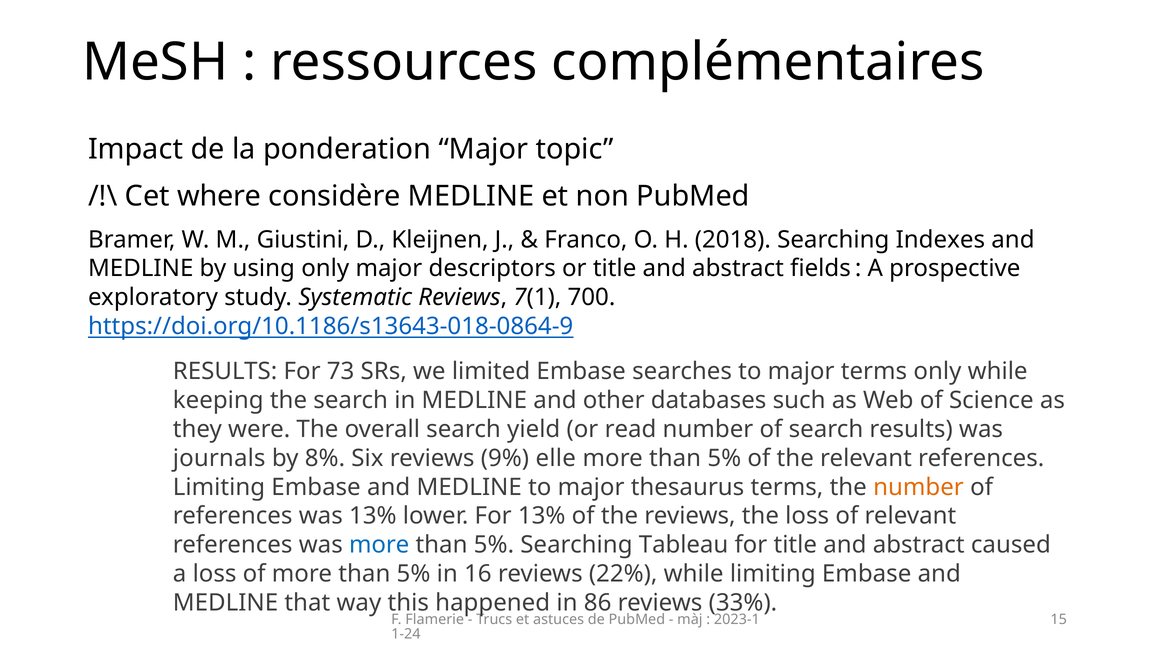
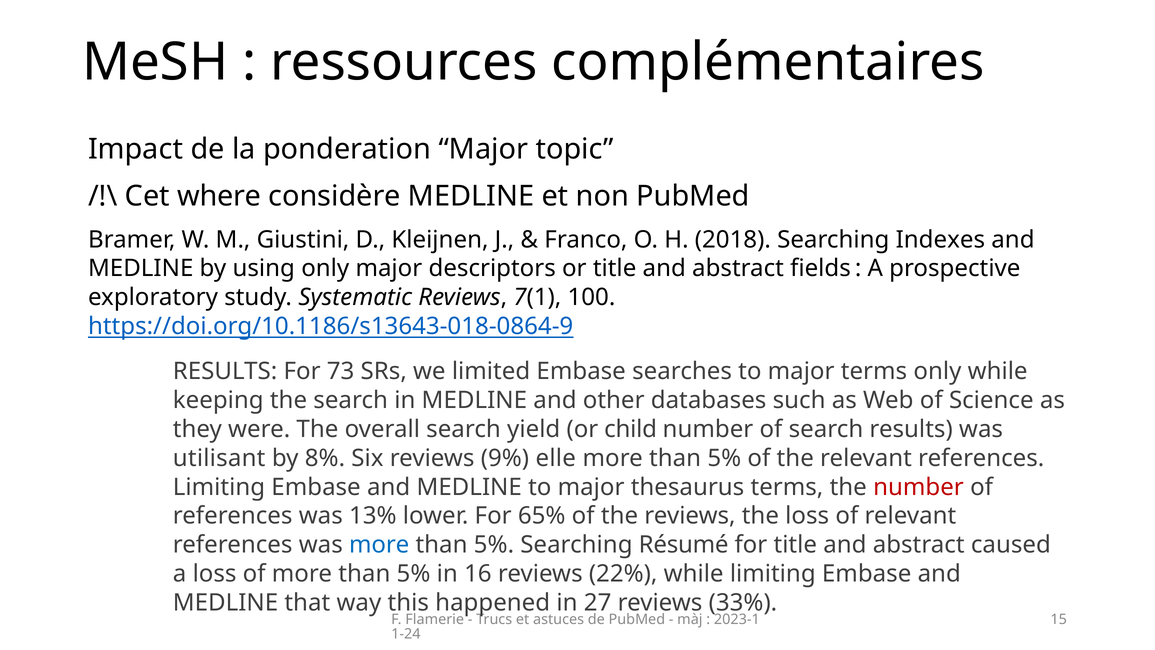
700: 700 -> 100 (591, 297)
read: read -> child (631, 429)
journals: journals -> utilisant (219, 458)
number colour: orange -> red (918, 487)
For 13%: 13% -> 65% (542, 516)
Tableau: Tableau -> Résumé (684, 545)
86: 86 -> 27 (598, 603)
